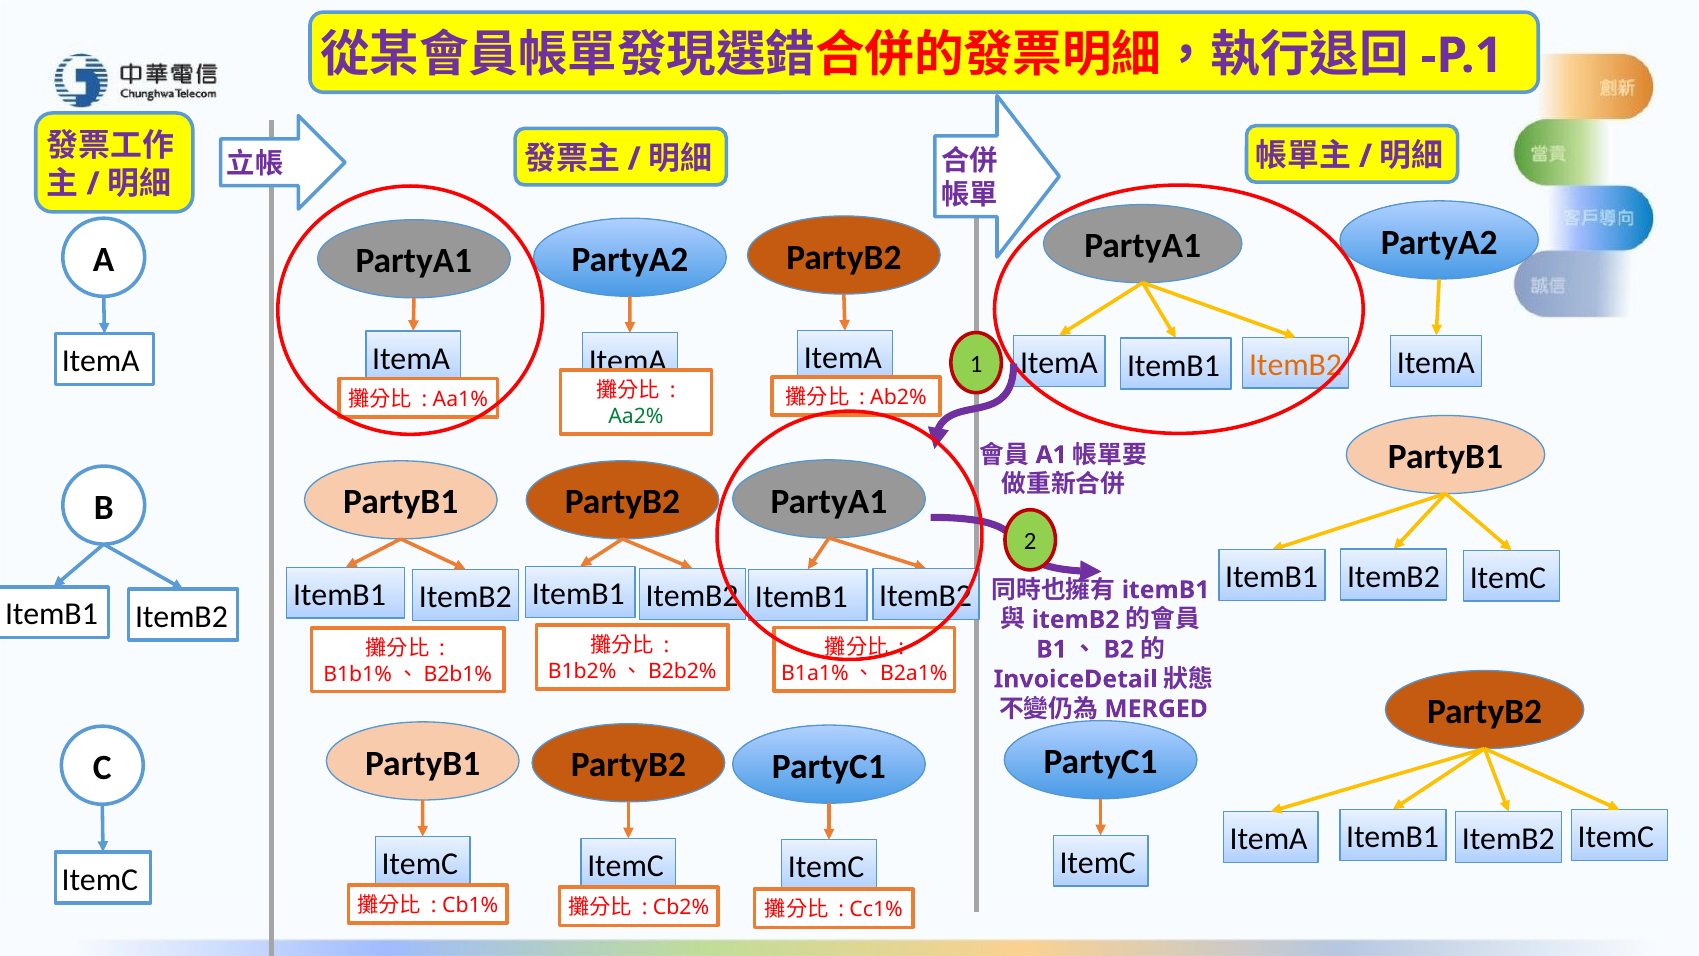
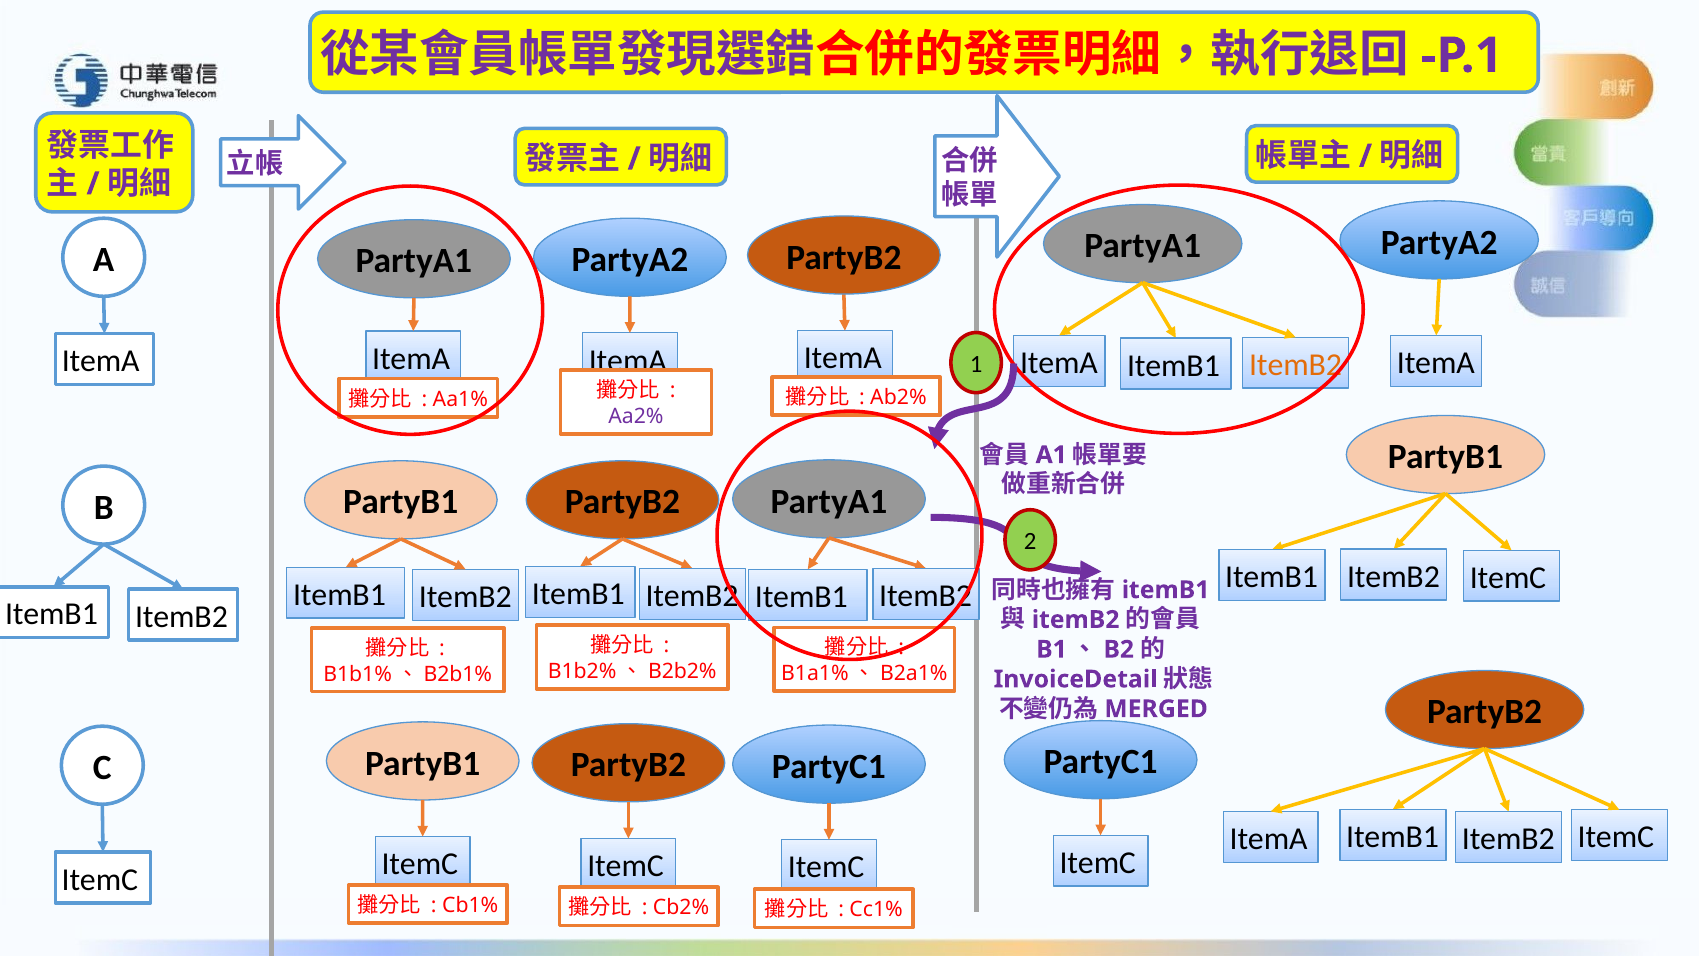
Aa2% colour: green -> purple (636, 416)
